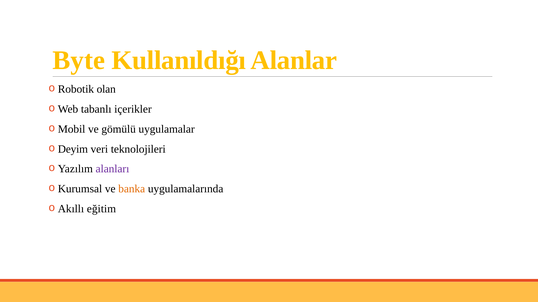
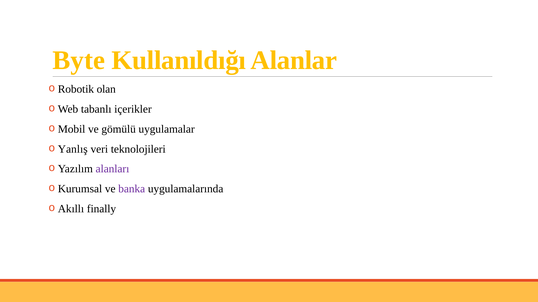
Deyim: Deyim -> Yanlış (73, 149)
banka colour: orange -> purple (132, 189)
eğitim: eğitim -> finally (101, 209)
